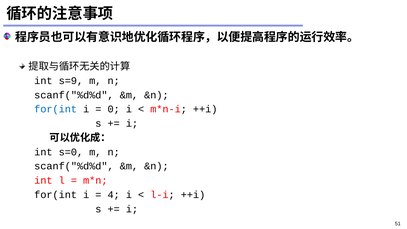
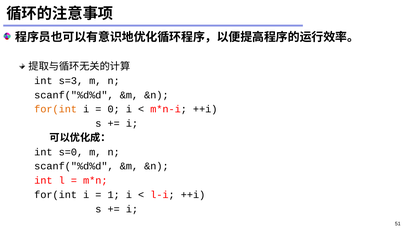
s=9: s=9 -> s=3 (71, 81)
for(int colour: blue -> orange (56, 109)
4: 4 -> 1 (114, 195)
